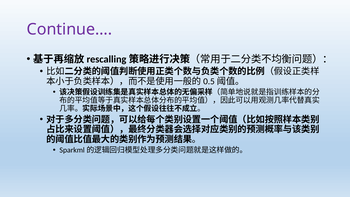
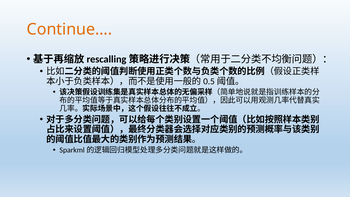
Continue… colour: purple -> orange (69, 29)
